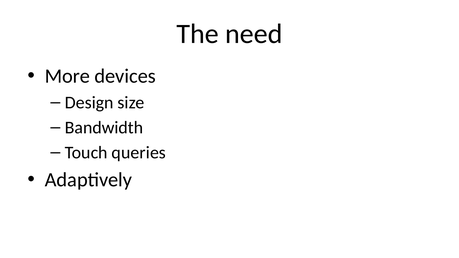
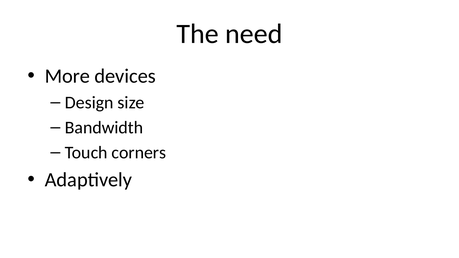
queries: queries -> corners (139, 153)
